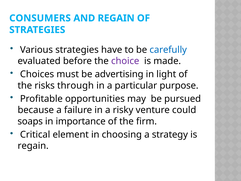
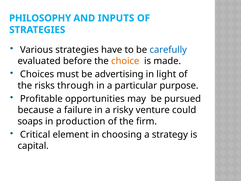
CONSUMERS: CONSUMERS -> PHILOSOPHY (40, 18)
AND REGAIN: REGAIN -> INPUTS (116, 18)
choice colour: purple -> orange (125, 61)
importance: importance -> production (81, 121)
regain: regain -> capital (33, 146)
